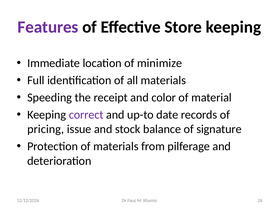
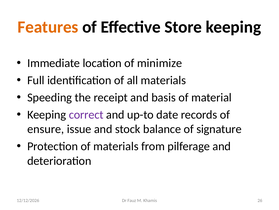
Features colour: purple -> orange (48, 27)
color: color -> basis (164, 97)
pricing: pricing -> ensure (46, 129)
